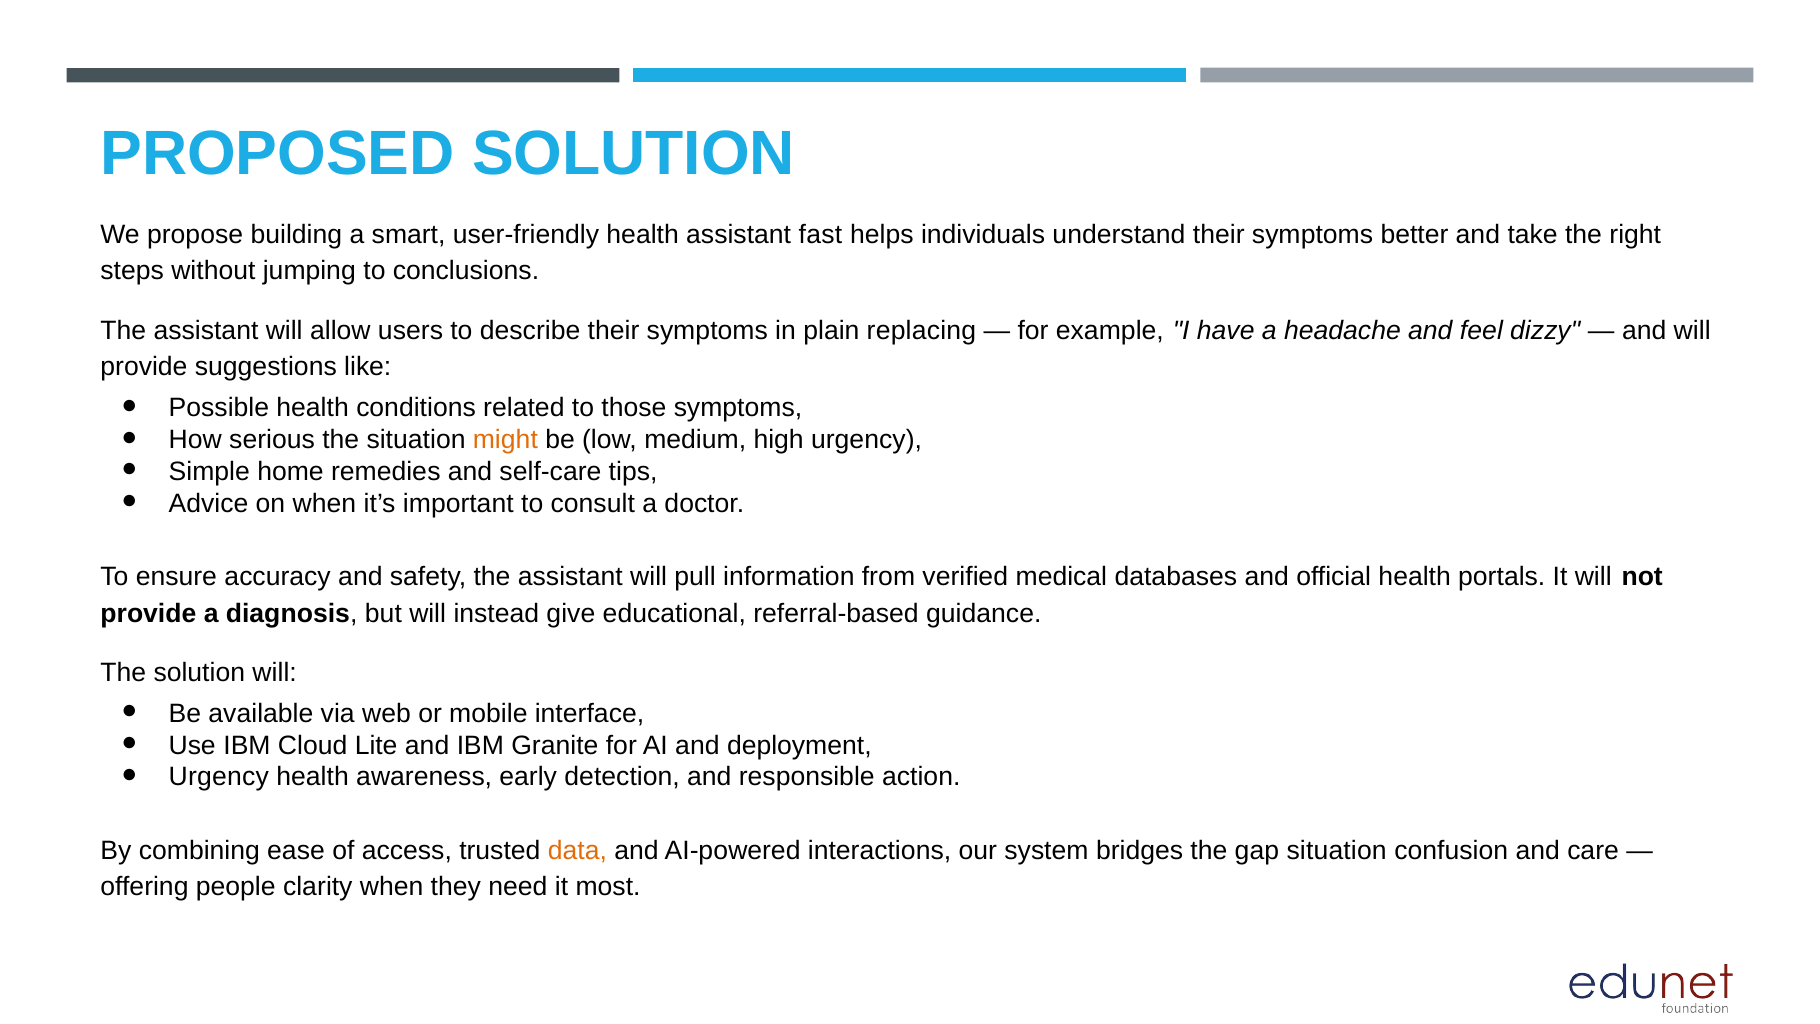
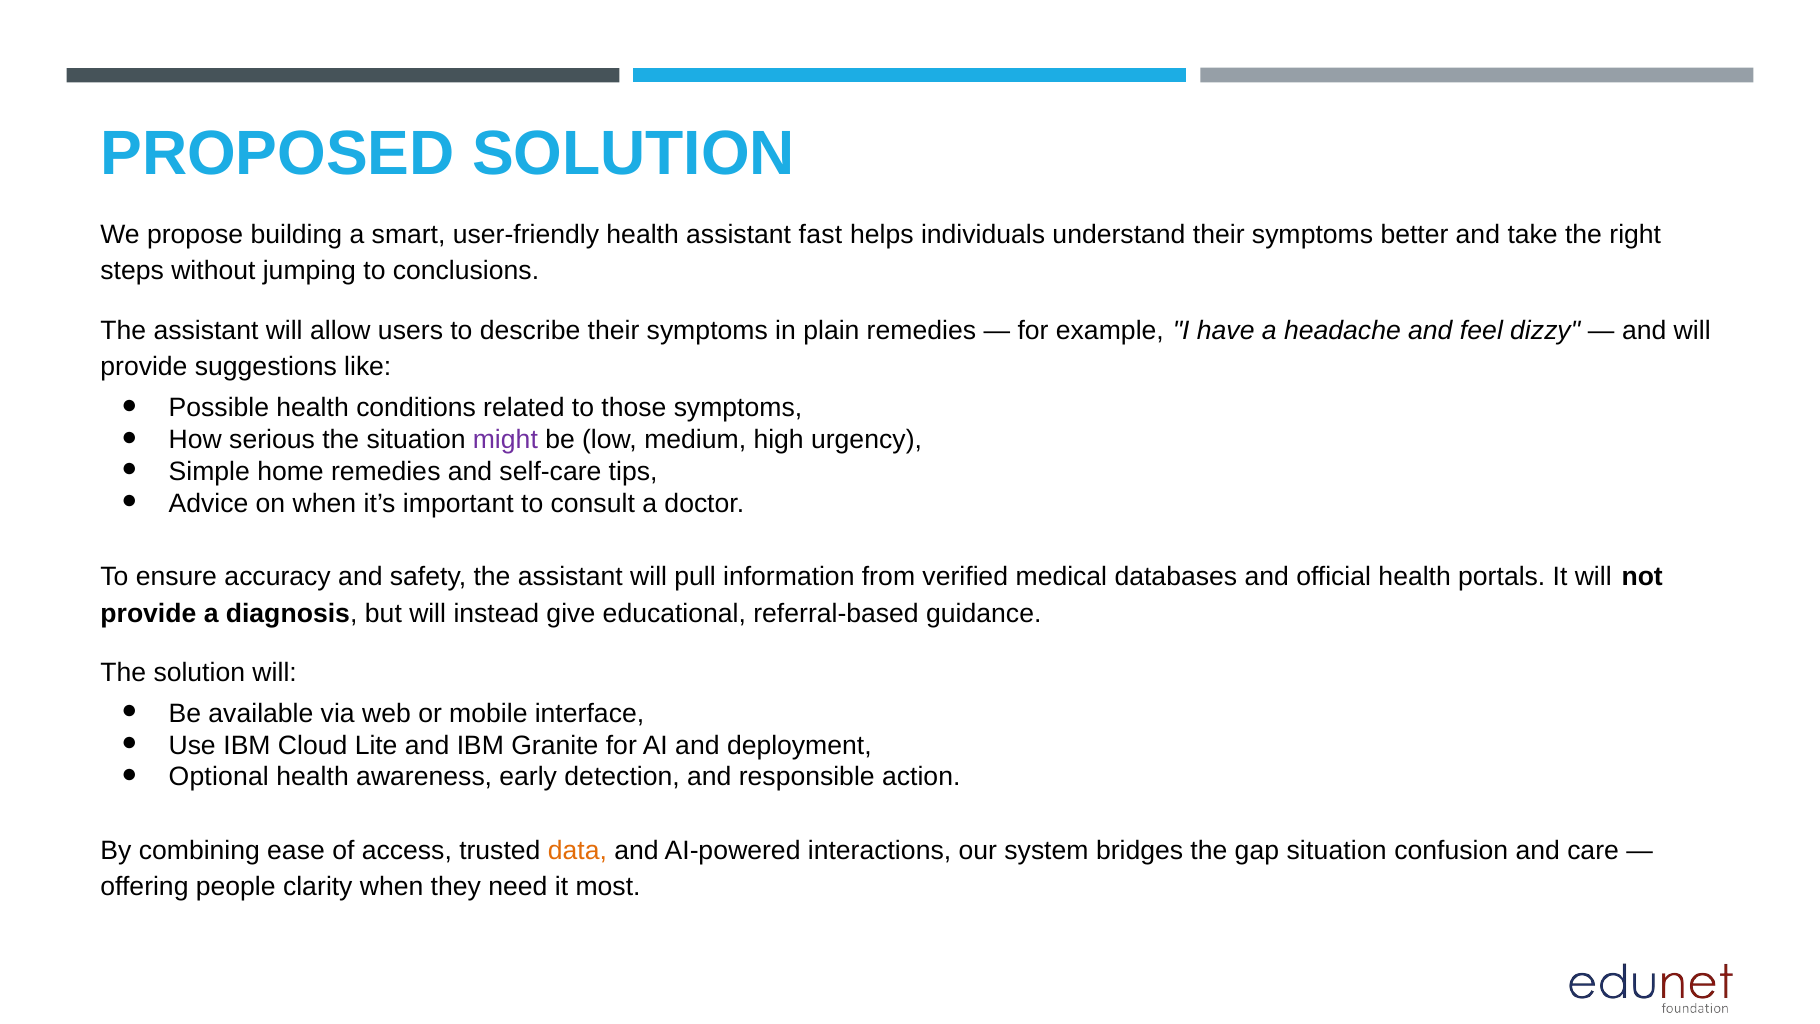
plain replacing: replacing -> remedies (921, 330)
might colour: orange -> purple (505, 440)
Urgency: Urgency -> Optional (219, 777)
